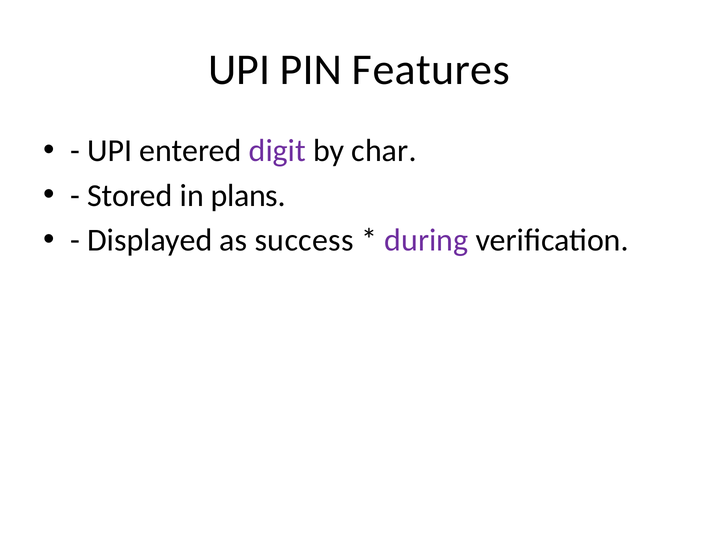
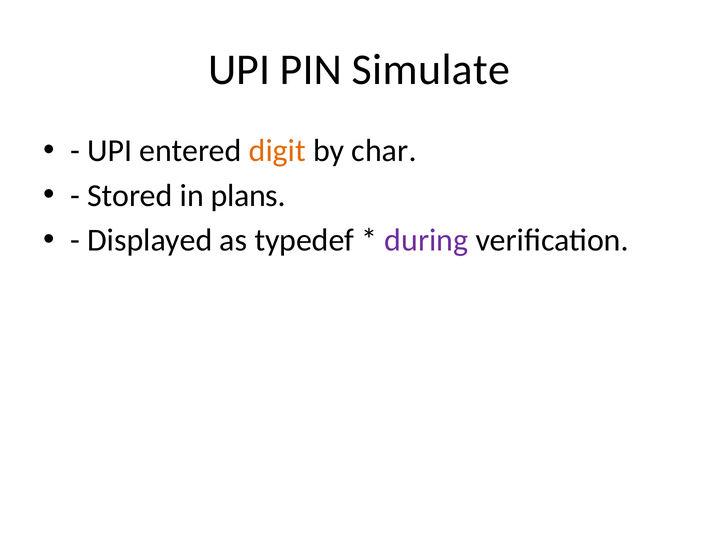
Features: Features -> Simulate (431, 70)
digit colour: purple -> orange (277, 151)
success: success -> typedef (304, 240)
